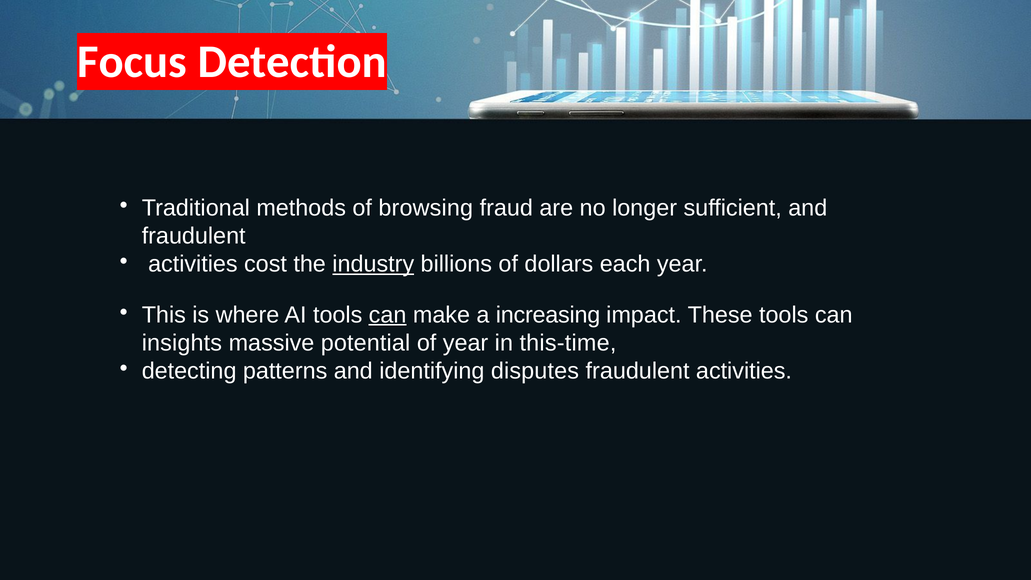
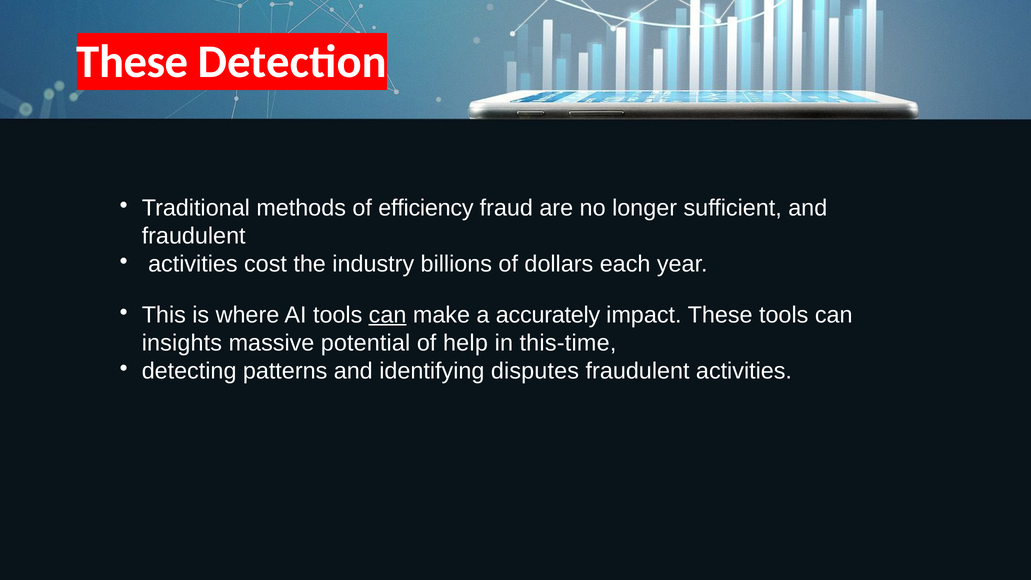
Focus: Focus -> These (132, 62)
browsing: browsing -> efficiency (426, 208)
industry underline: present -> none (373, 264)
increasing: increasing -> accurately (548, 315)
of year: year -> help (465, 343)
